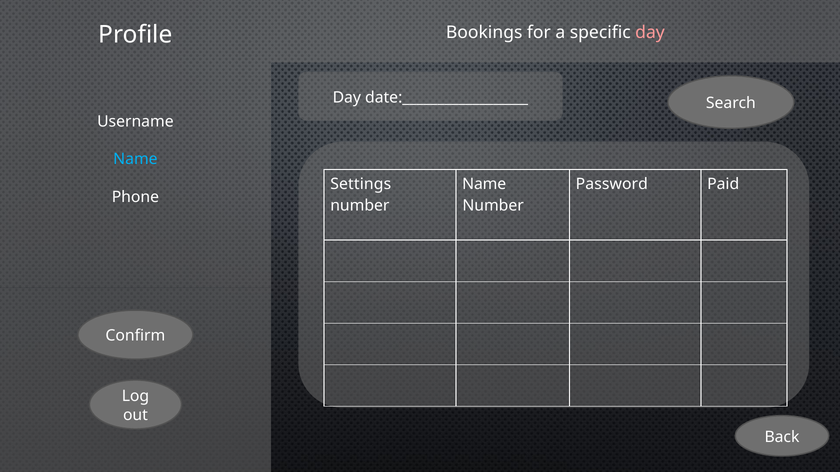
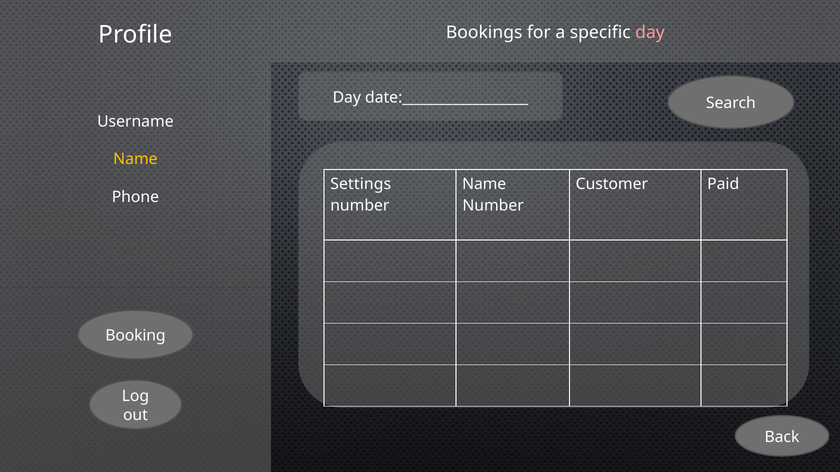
Name colour: light blue -> yellow (135, 159)
Password: Password -> Customer (612, 184)
Confirm: Confirm -> Booking (135, 336)
